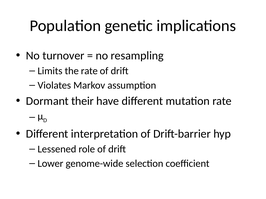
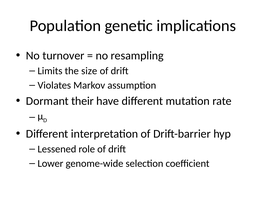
the rate: rate -> size (89, 71)
